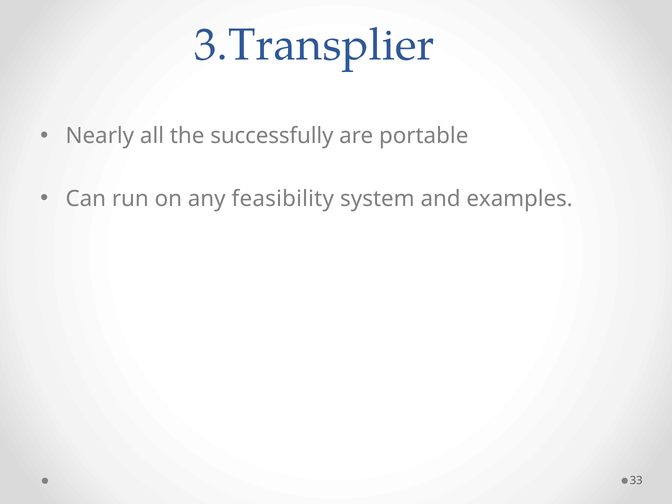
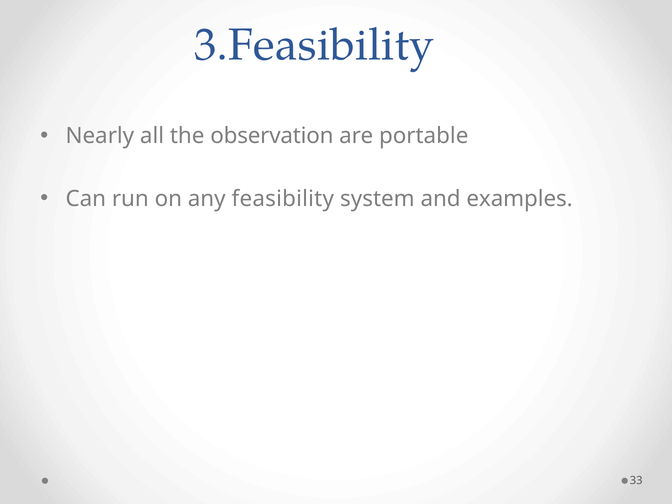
3.Transplier: 3.Transplier -> 3.Feasibility (314, 45)
successfully: successfully -> observation (272, 136)
